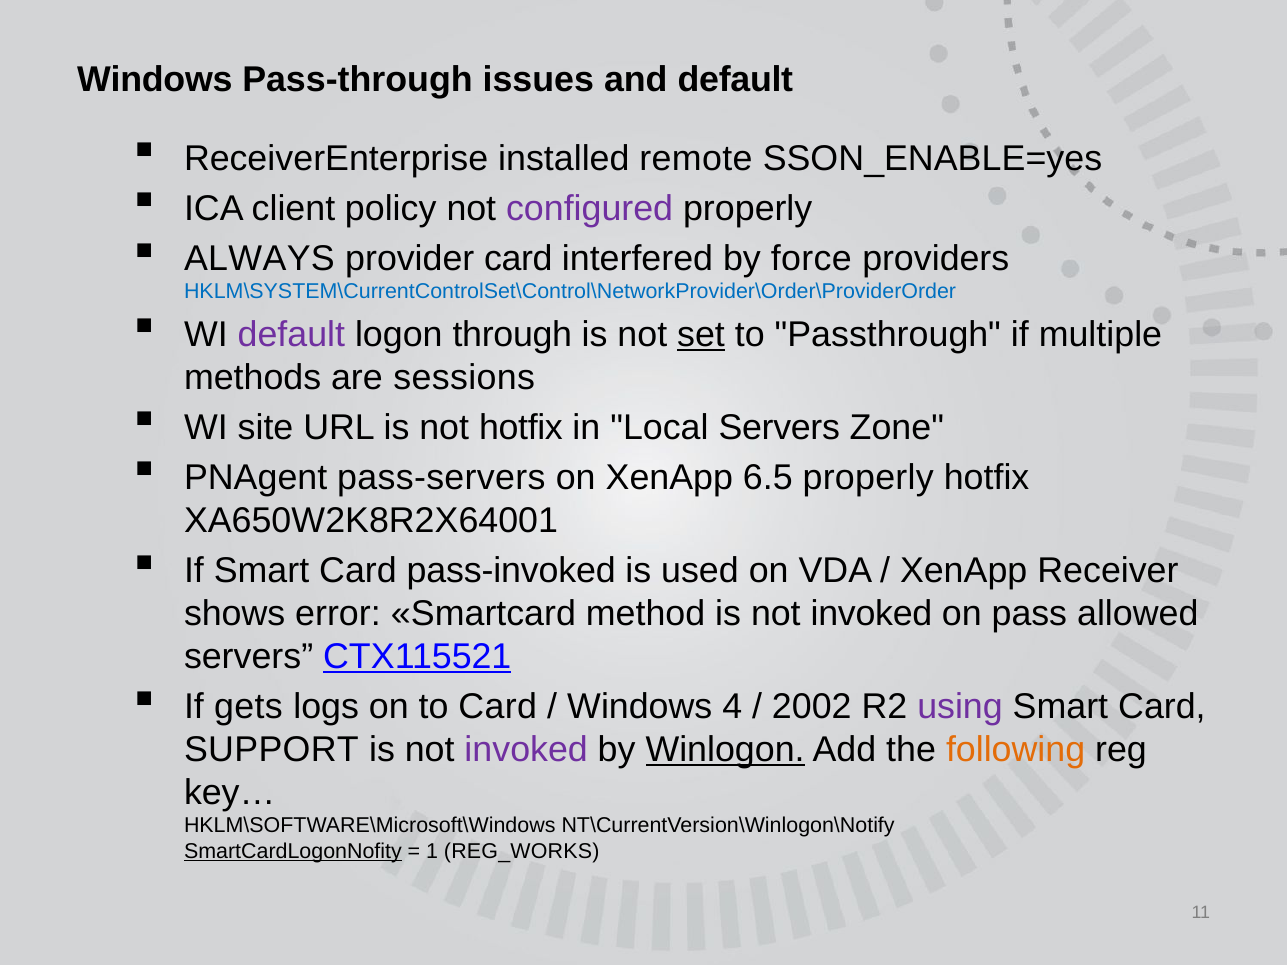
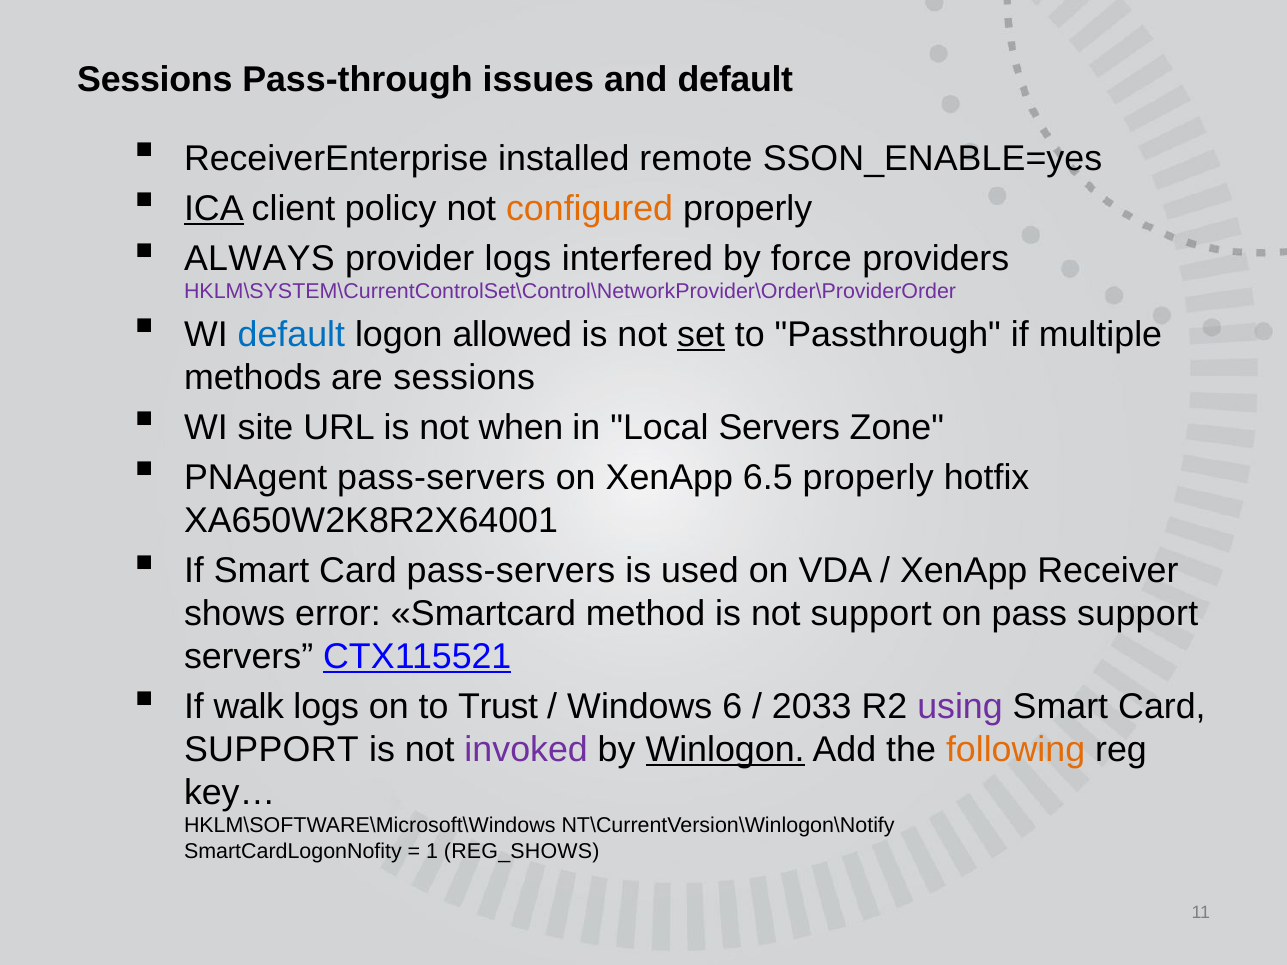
Windows: Windows -> Sessions (155, 79)
ICA underline: none -> present (214, 208)
configured colour: purple -> orange (590, 208)
provider card: card -> logs (518, 259)
HKLM\SYSTEM\CurrentControlSet\Control\NetworkProvider\Order\ProviderOrder colour: blue -> purple (570, 292)
default colour: purple -> blue (291, 334)
through: through -> allowed (512, 334)
not hotfix: hotfix -> when (521, 427)
Card pass-invoked: pass-invoked -> pass-servers (511, 571)
invoked: invoked -> support (871, 614)
pass allowed: allowed -> support (1138, 614)
gets: gets -> walk (249, 707)
to Card: Card -> Trust (498, 707)
4: 4 -> 6 (732, 707)
2002: 2002 -> 2033 (812, 707)
SmartCardLogonNofity underline: present -> none (293, 852)
REG_WORKS: REG_WORKS -> REG_SHOWS (522, 852)
